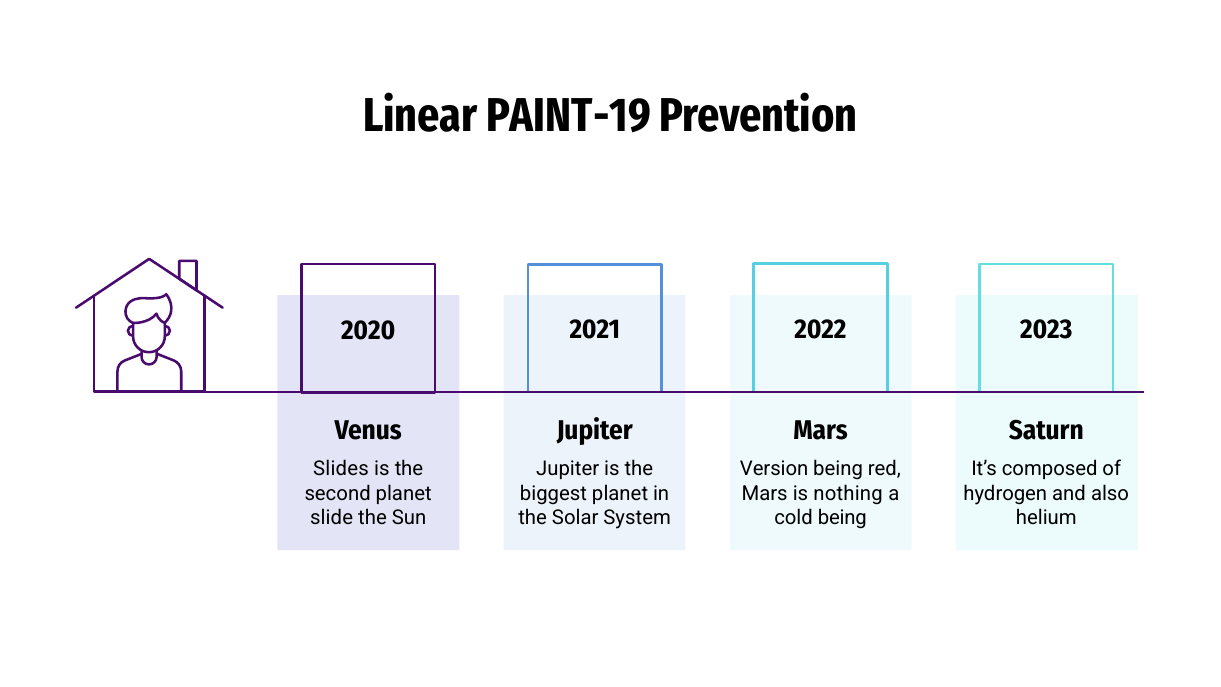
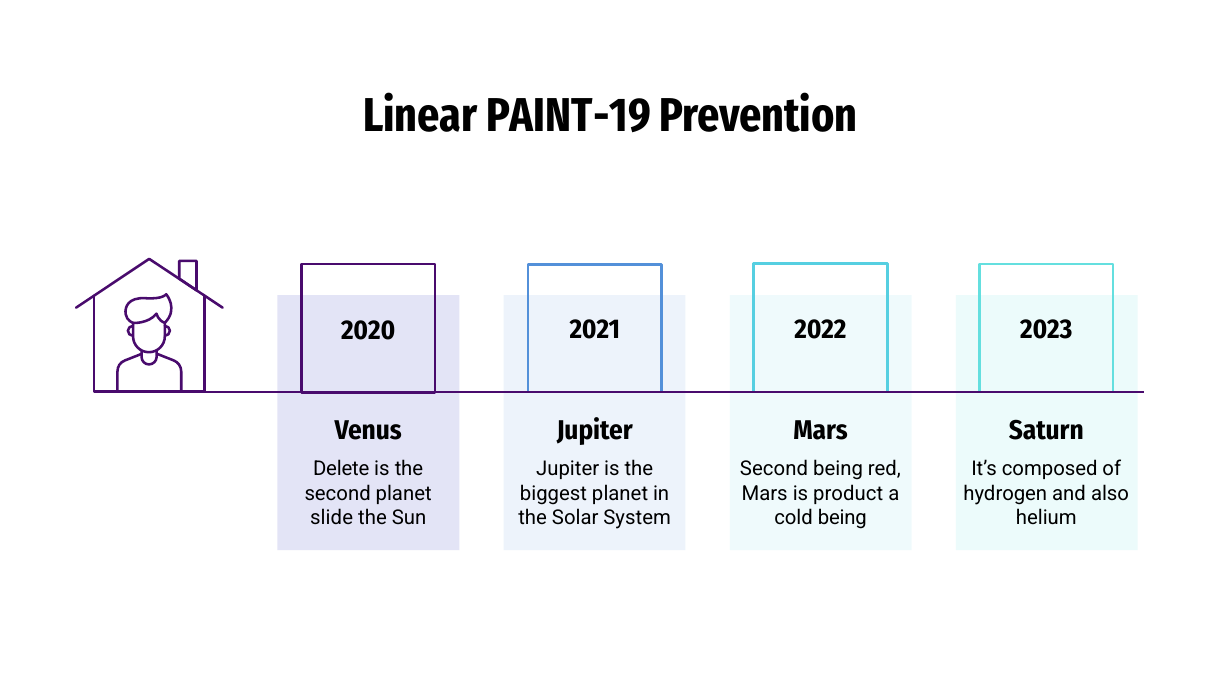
Slides: Slides -> Delete (341, 469)
Version: Version -> Second (774, 469)
nothing: nothing -> product (848, 493)
